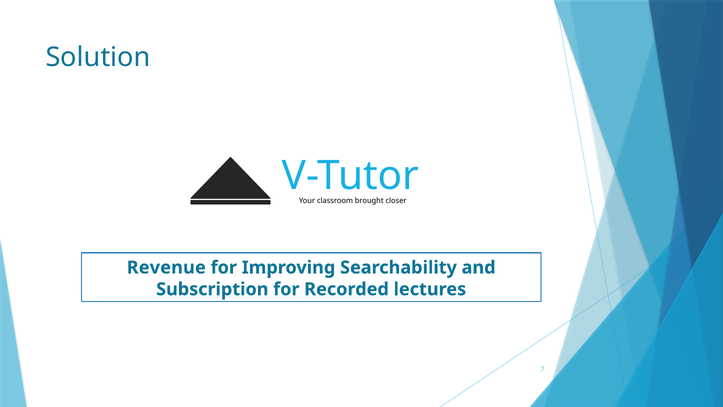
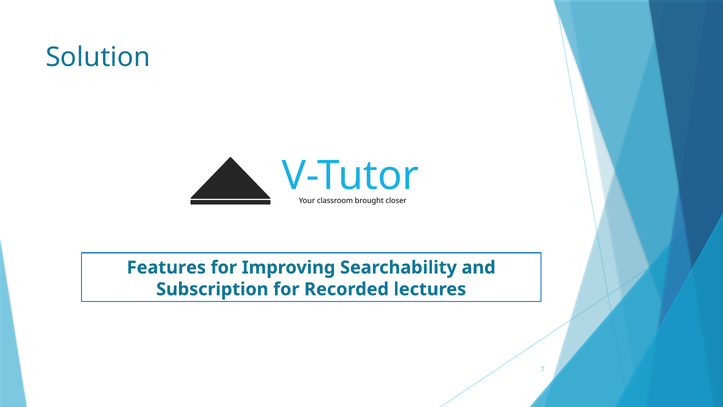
Revenue: Revenue -> Features (166, 267)
